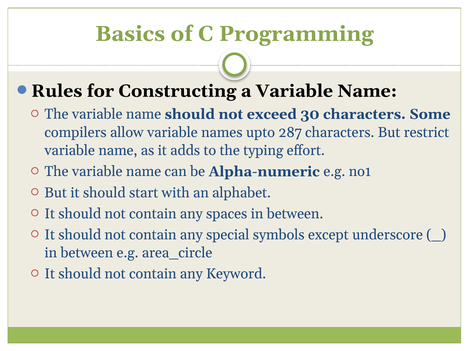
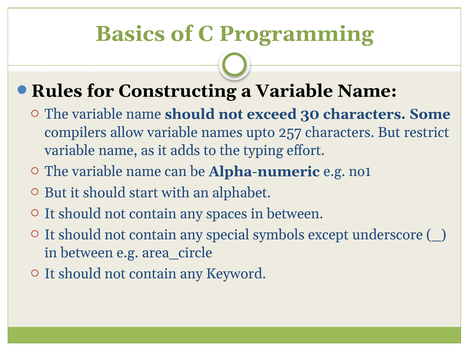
287: 287 -> 257 (290, 133)
